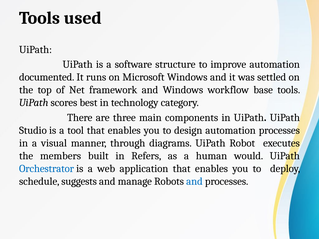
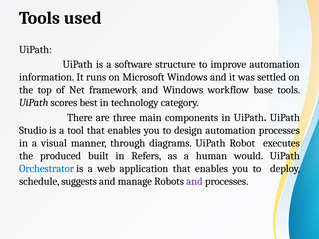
documented: documented -> information (47, 77)
members: members -> produced (61, 156)
and colour: blue -> purple (194, 182)
